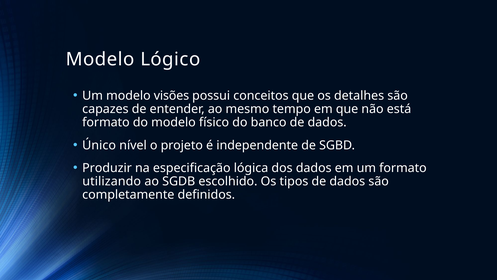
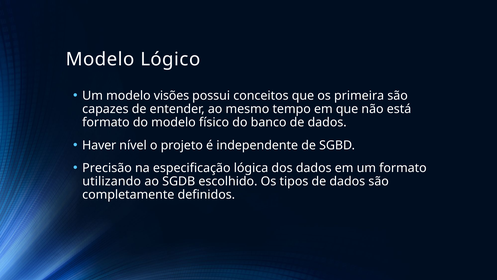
detalhes: detalhes -> primeira (359, 95)
Único: Único -> Haver (99, 145)
Produzir: Produzir -> Precisão (107, 168)
